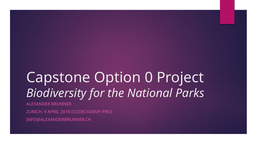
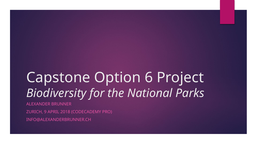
0: 0 -> 6 (149, 78)
